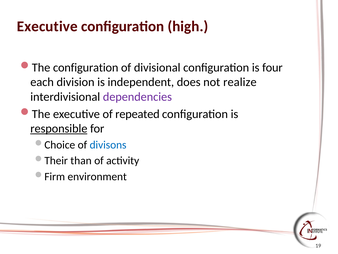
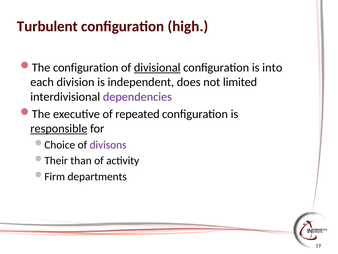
Executive: Executive -> Turbulent (47, 26)
divisional underline: none -> present (157, 67)
four: four -> into (272, 67)
realize: realize -> limited (240, 82)
divisons colour: blue -> purple (108, 145)
environment: environment -> departments (97, 176)
